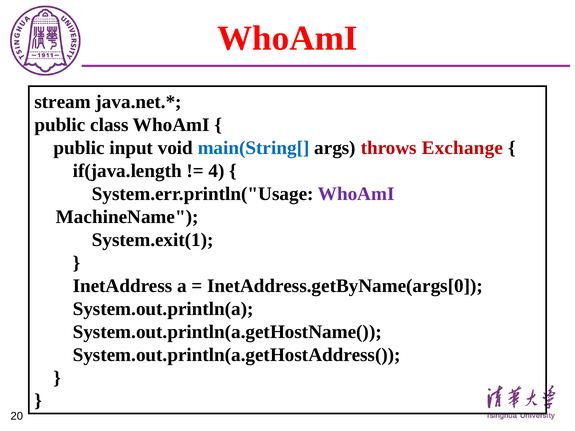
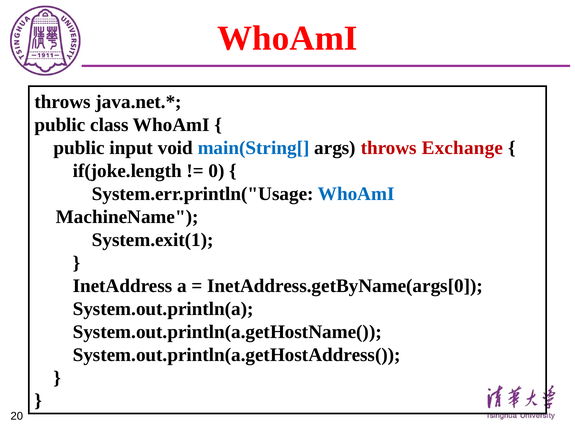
stream: stream -> throws (63, 102)
if(java.length: if(java.length -> if(joke.length (127, 171)
4: 4 -> 0 (217, 171)
WhoAmI colour: purple -> blue (356, 194)
